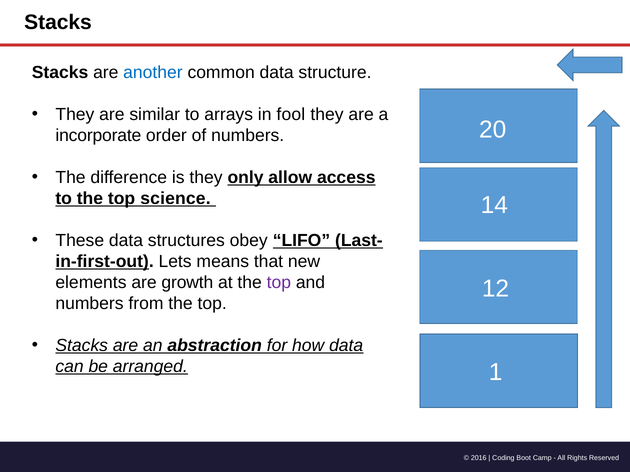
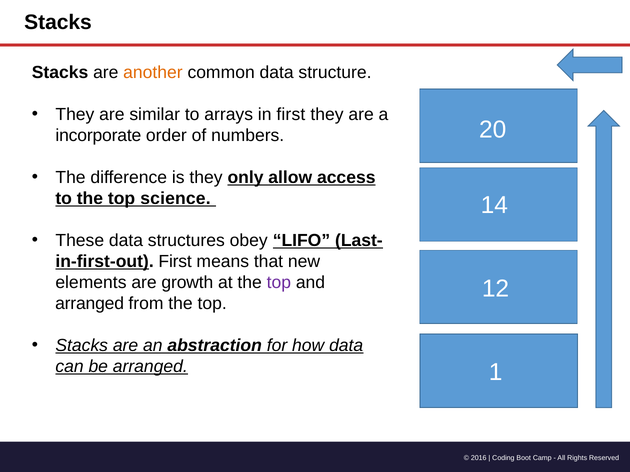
another colour: blue -> orange (153, 73)
in fool: fool -> first (291, 115)
Lets: Lets -> First (175, 262)
numbers: numbers -> arranged (90, 304)
